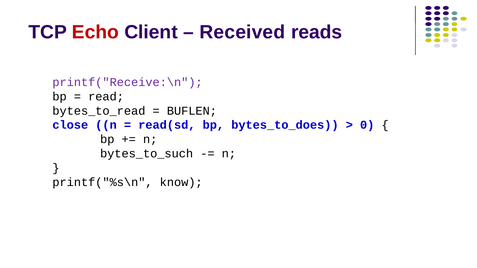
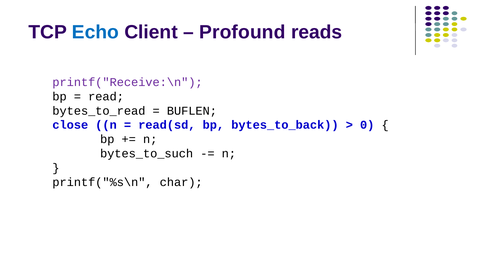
Echo colour: red -> blue (95, 32)
Received: Received -> Profound (242, 32)
bytes_to_does: bytes_to_does -> bytes_to_back (285, 125)
know: know -> char (181, 182)
